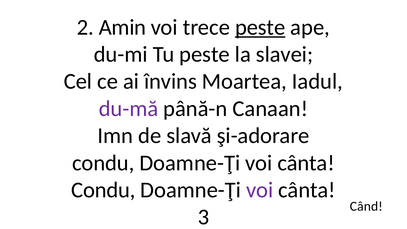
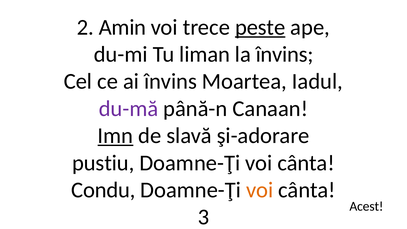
Tu peste: peste -> liman (205, 54)
la slavei: slavei -> învins (285, 54)
Imn underline: none -> present (115, 136)
condu: condu -> pustiu (103, 163)
voi colour: purple -> orange (260, 190)
Când: Când -> Acest (366, 206)
